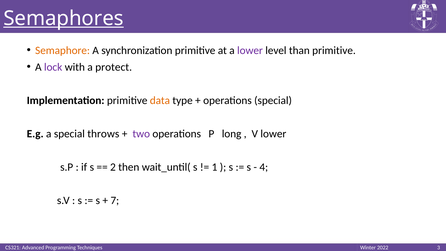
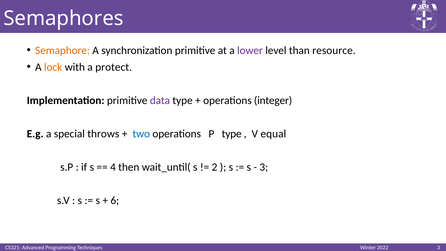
Semaphores underline: present -> none (63, 18)
than primitive: primitive -> resource (334, 50)
lock colour: purple -> orange (53, 67)
data colour: orange -> purple (160, 100)
operations special: special -> integer (273, 100)
two colour: purple -> blue (141, 134)
P long: long -> type (232, 134)
V lower: lower -> equal (273, 134)
2: 2 -> 4 (113, 167)
1: 1 -> 2 (215, 167)
4: 4 -> 3 (264, 167)
7: 7 -> 6 (115, 201)
